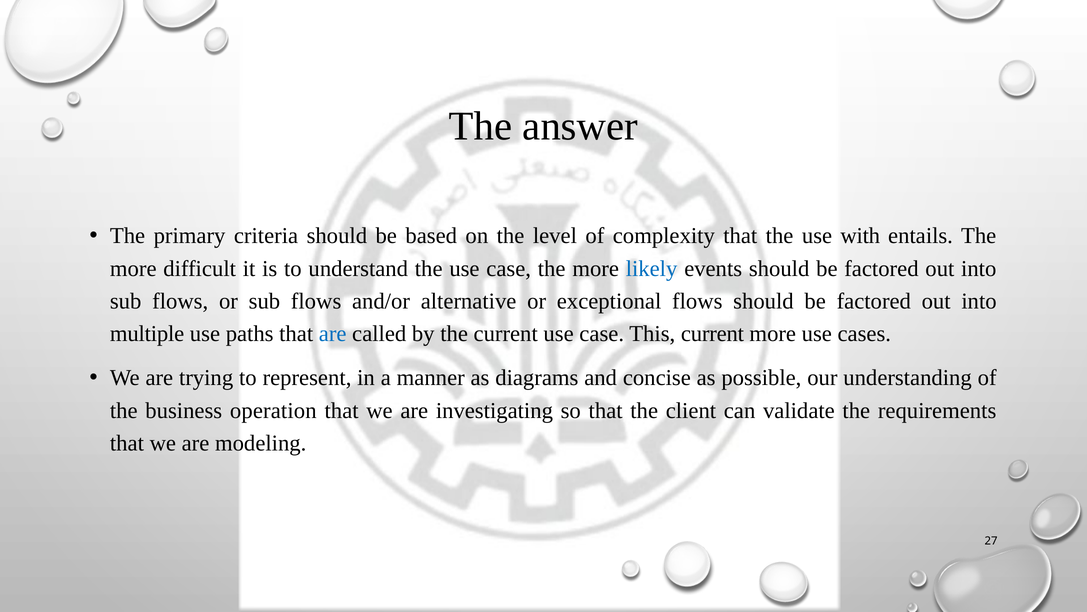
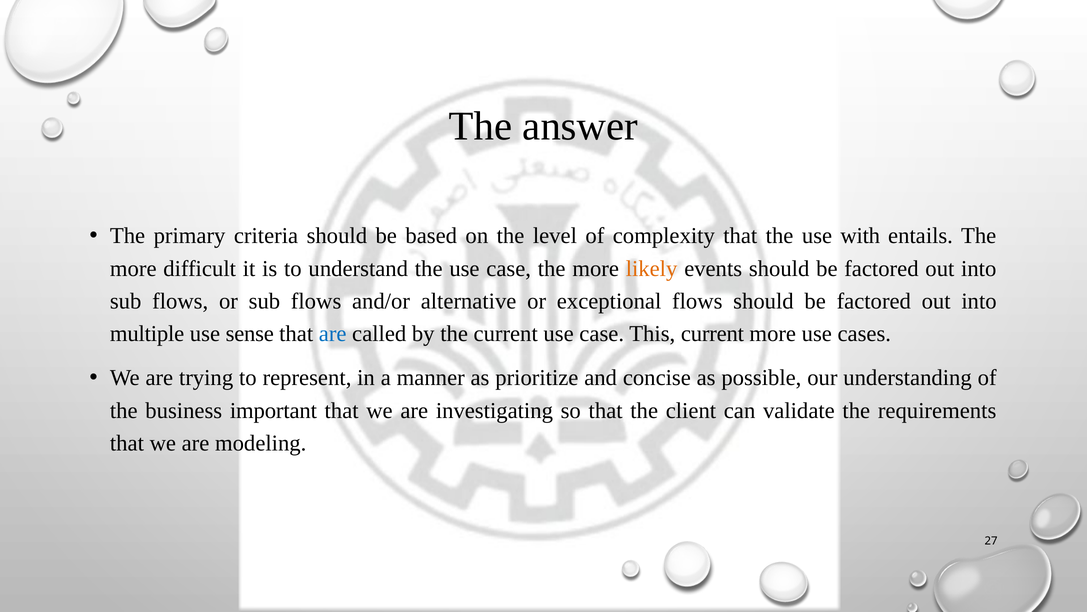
likely colour: blue -> orange (652, 268)
paths: paths -> sense (250, 334)
diagrams: diagrams -> prioritize (537, 378)
operation: operation -> important (273, 410)
